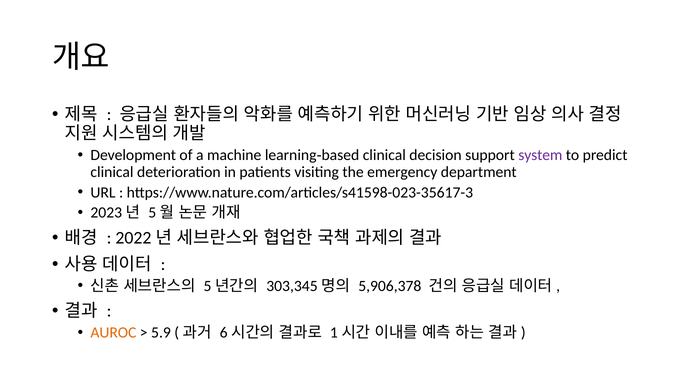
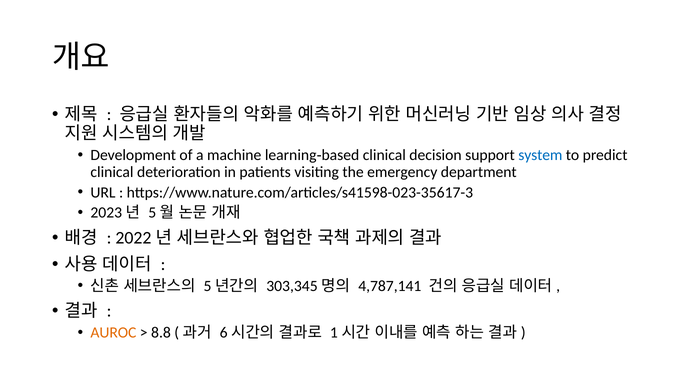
system colour: purple -> blue (540, 155)
5,906,378: 5,906,378 -> 4,787,141 (390, 286)
5.9: 5.9 -> 8.8 (161, 333)
